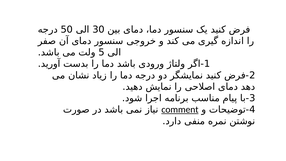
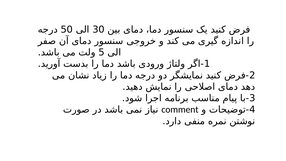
comment underline: present -> none (180, 110)
